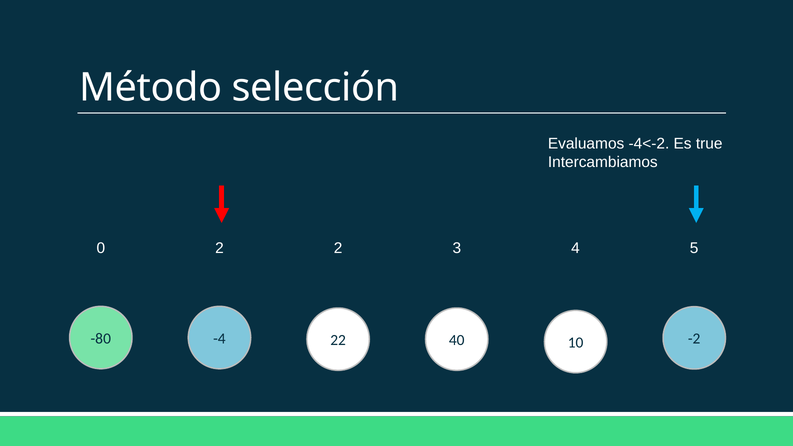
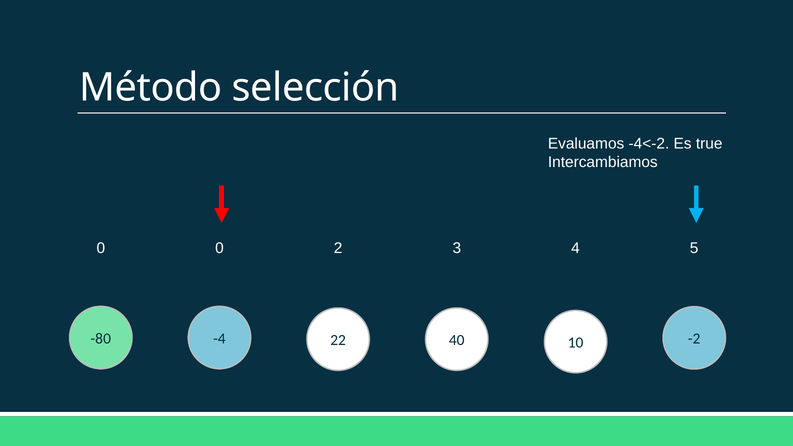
0 2: 2 -> 0 (219, 248)
